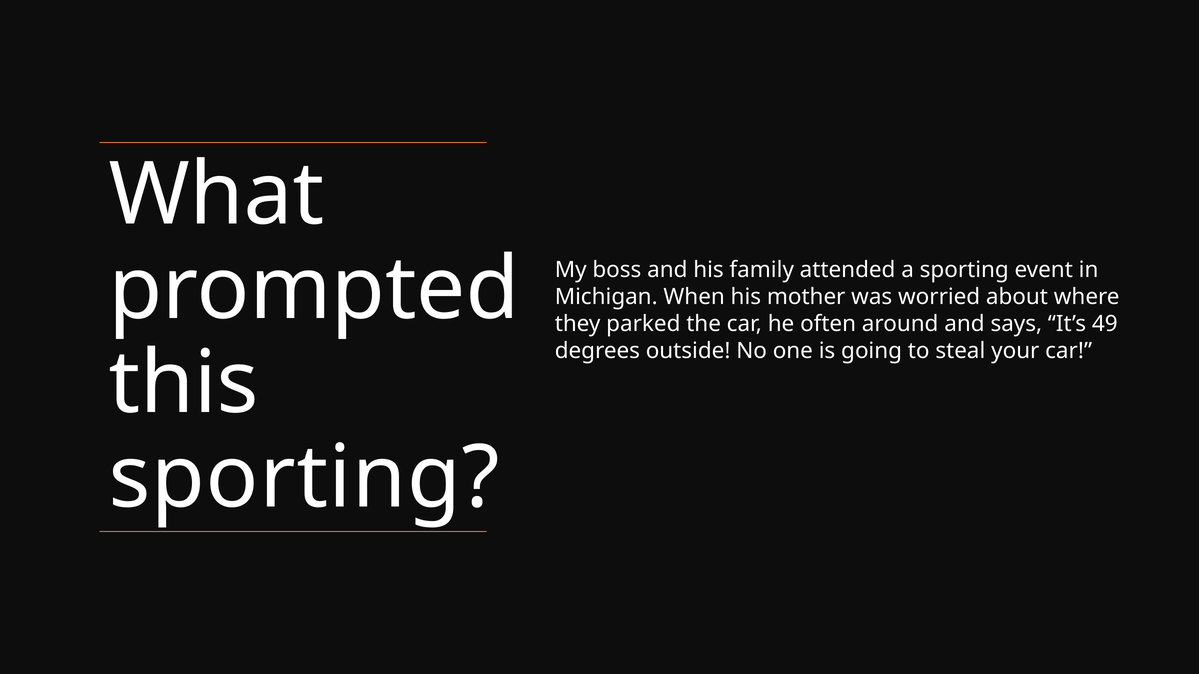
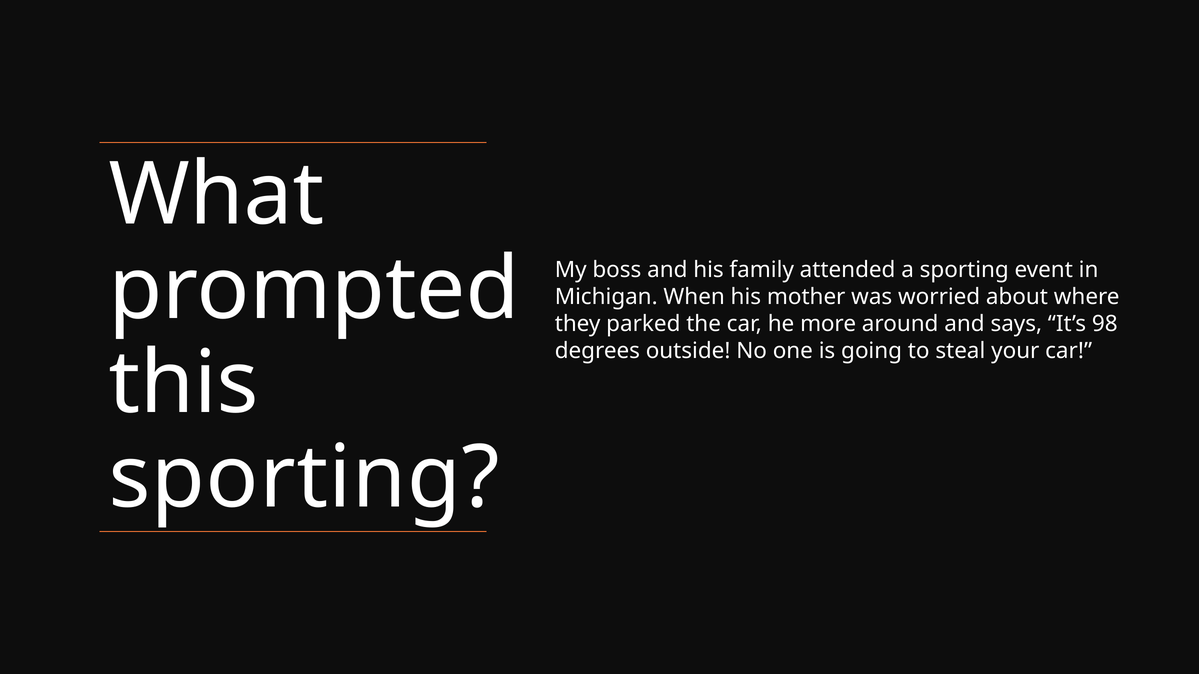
often: often -> more (828, 324)
49: 49 -> 98 (1105, 324)
